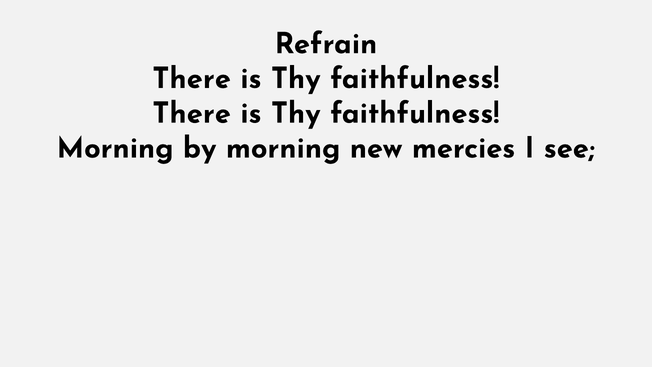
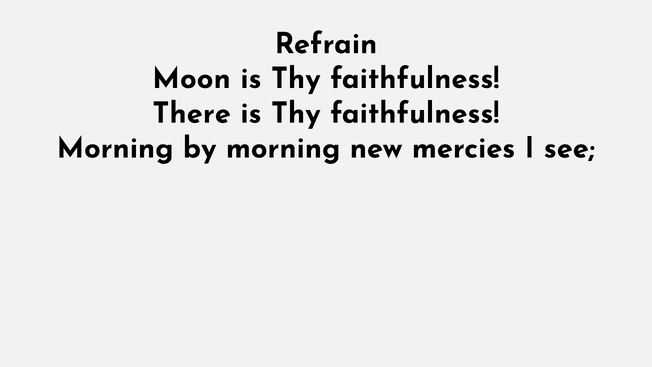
There: There -> Moon (192, 78)
